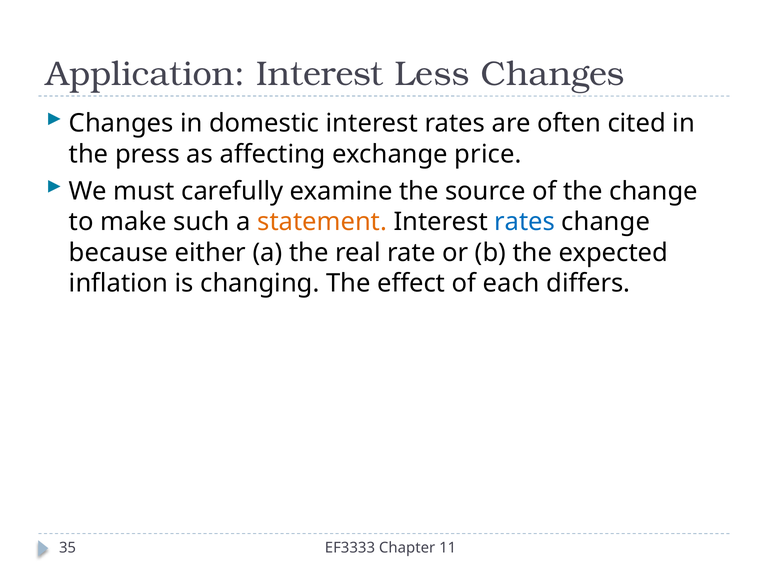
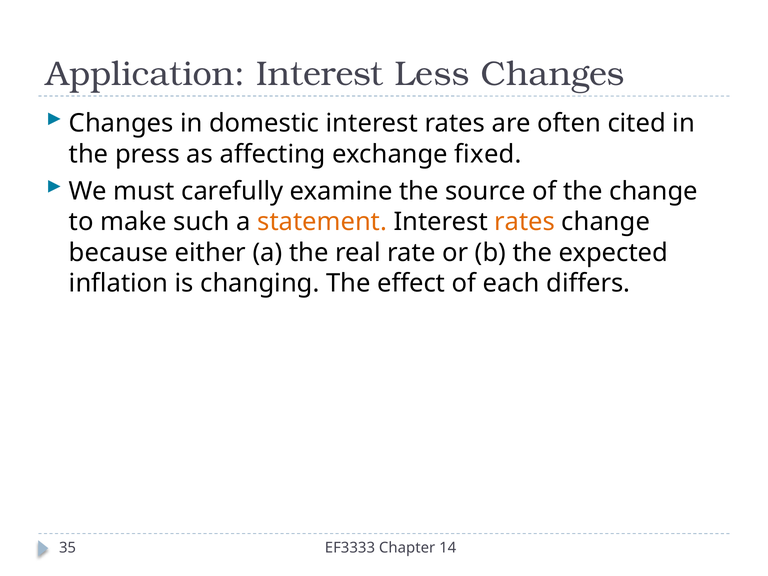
price: price -> fixed (488, 154)
rates colour: blue -> orange (525, 222)
11: 11 -> 14 (448, 548)
